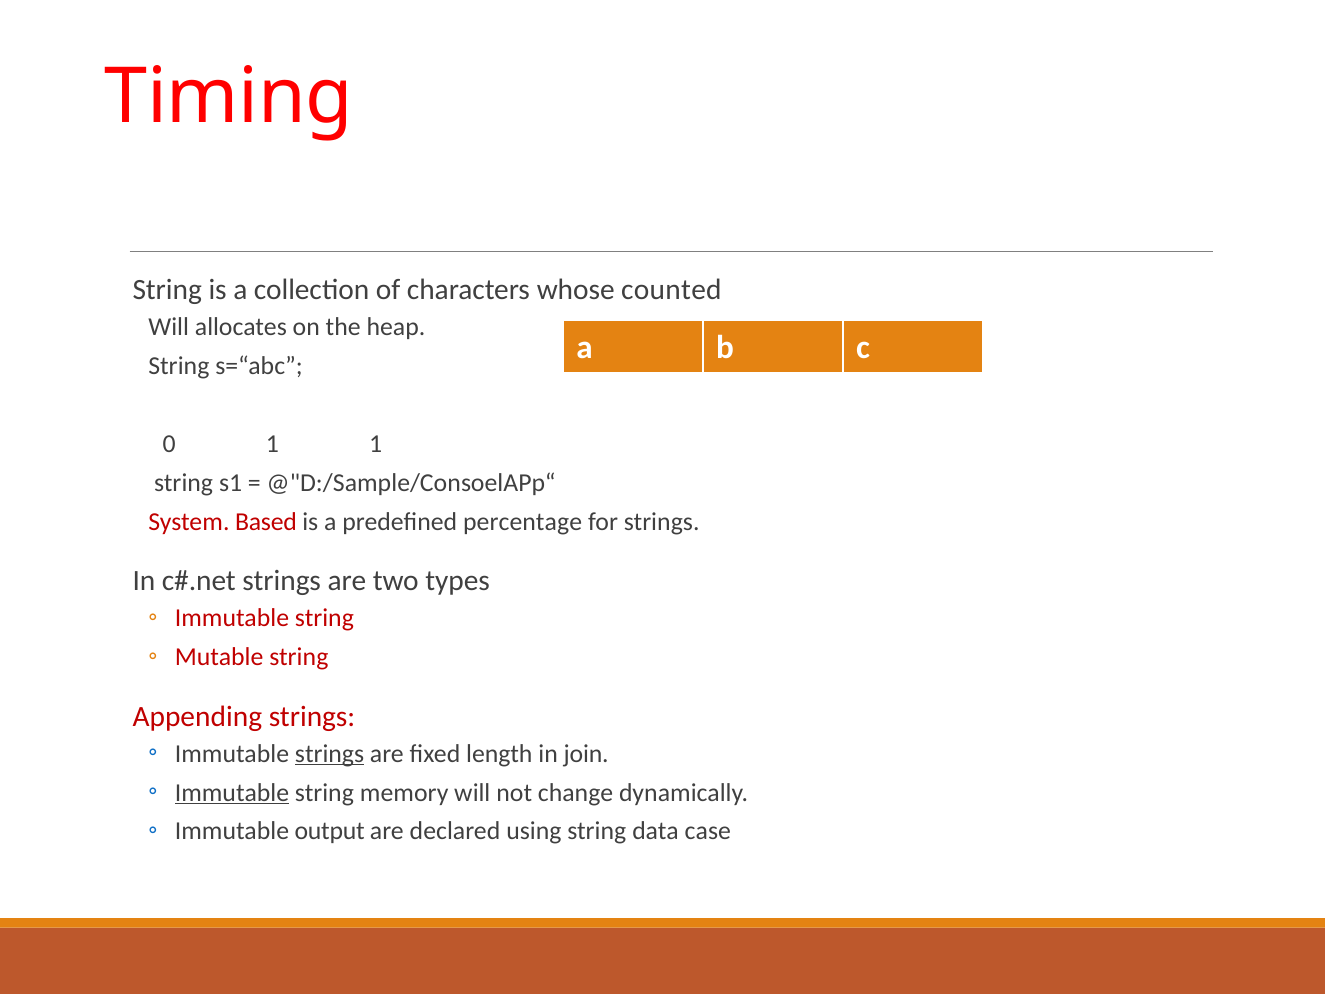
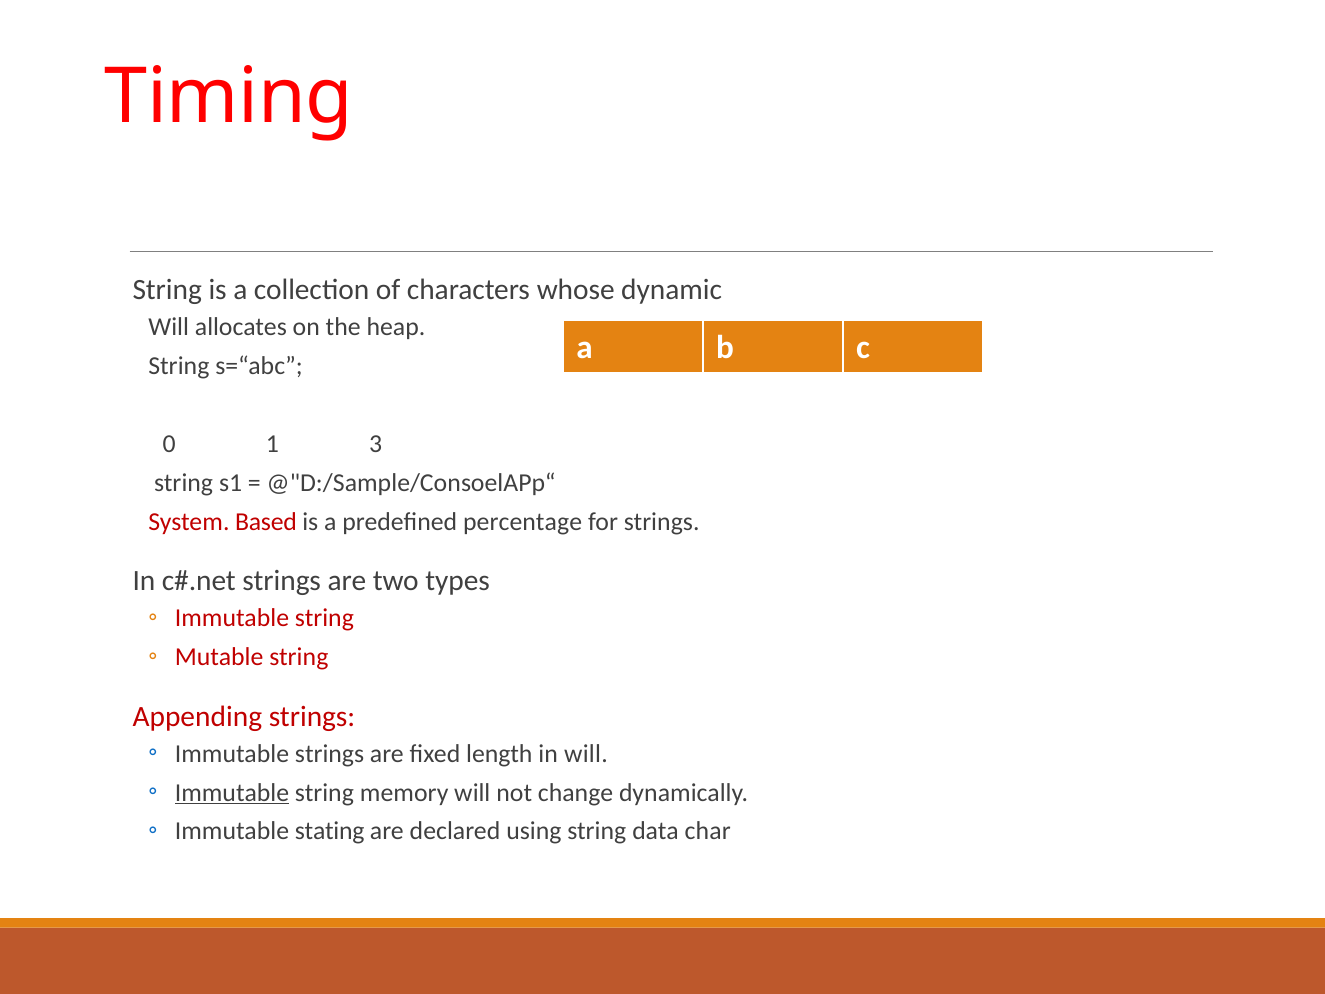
counted: counted -> dynamic (672, 290)
1 1: 1 -> 3 (376, 444)
strings underline: present -> none (330, 753)
in join: join -> will (586, 753)
output: output -> stating (330, 831)
case: case -> char (708, 831)
